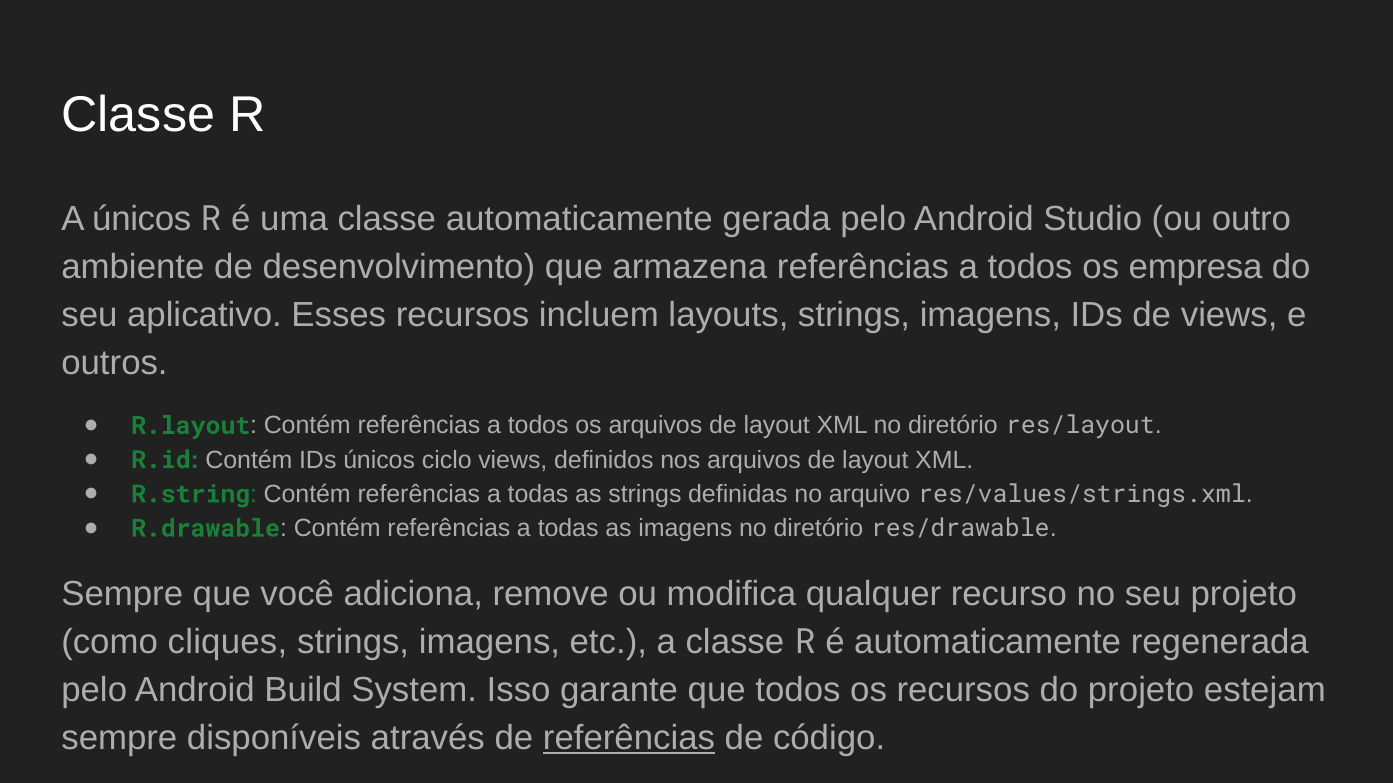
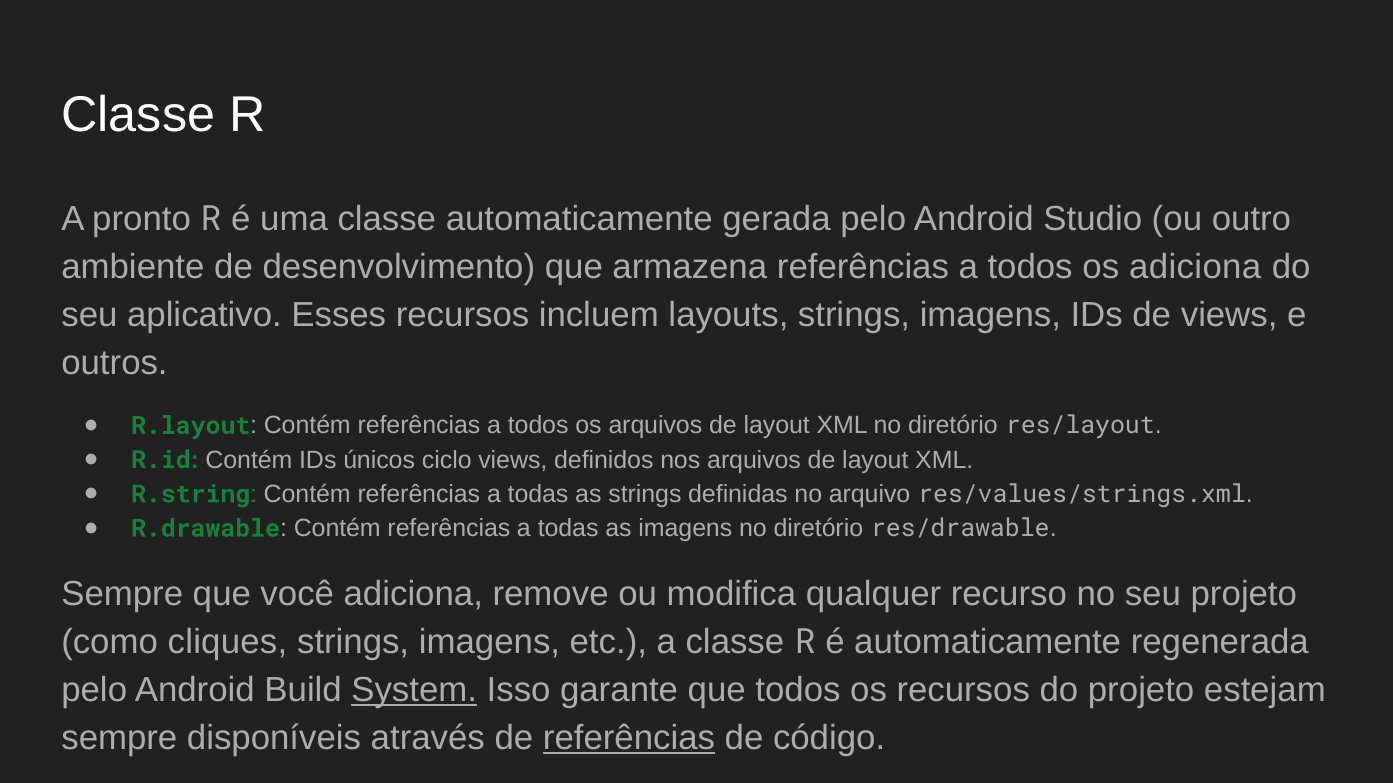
A únicos: únicos -> pronto (142, 219)
os empresa: empresa -> adiciona (1195, 267)
System underline: none -> present (414, 691)
